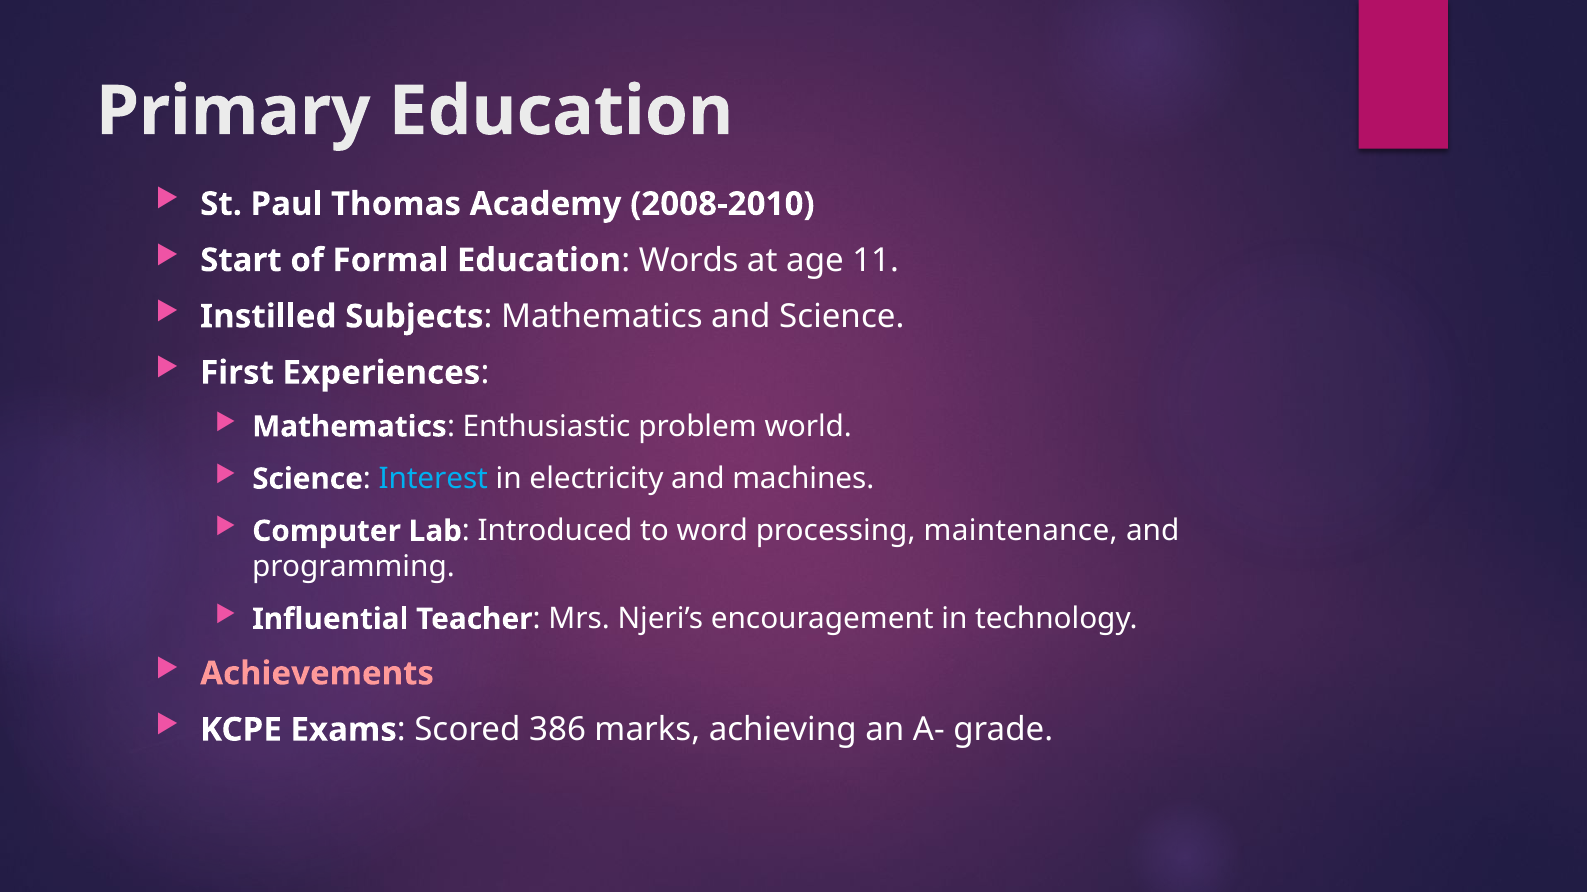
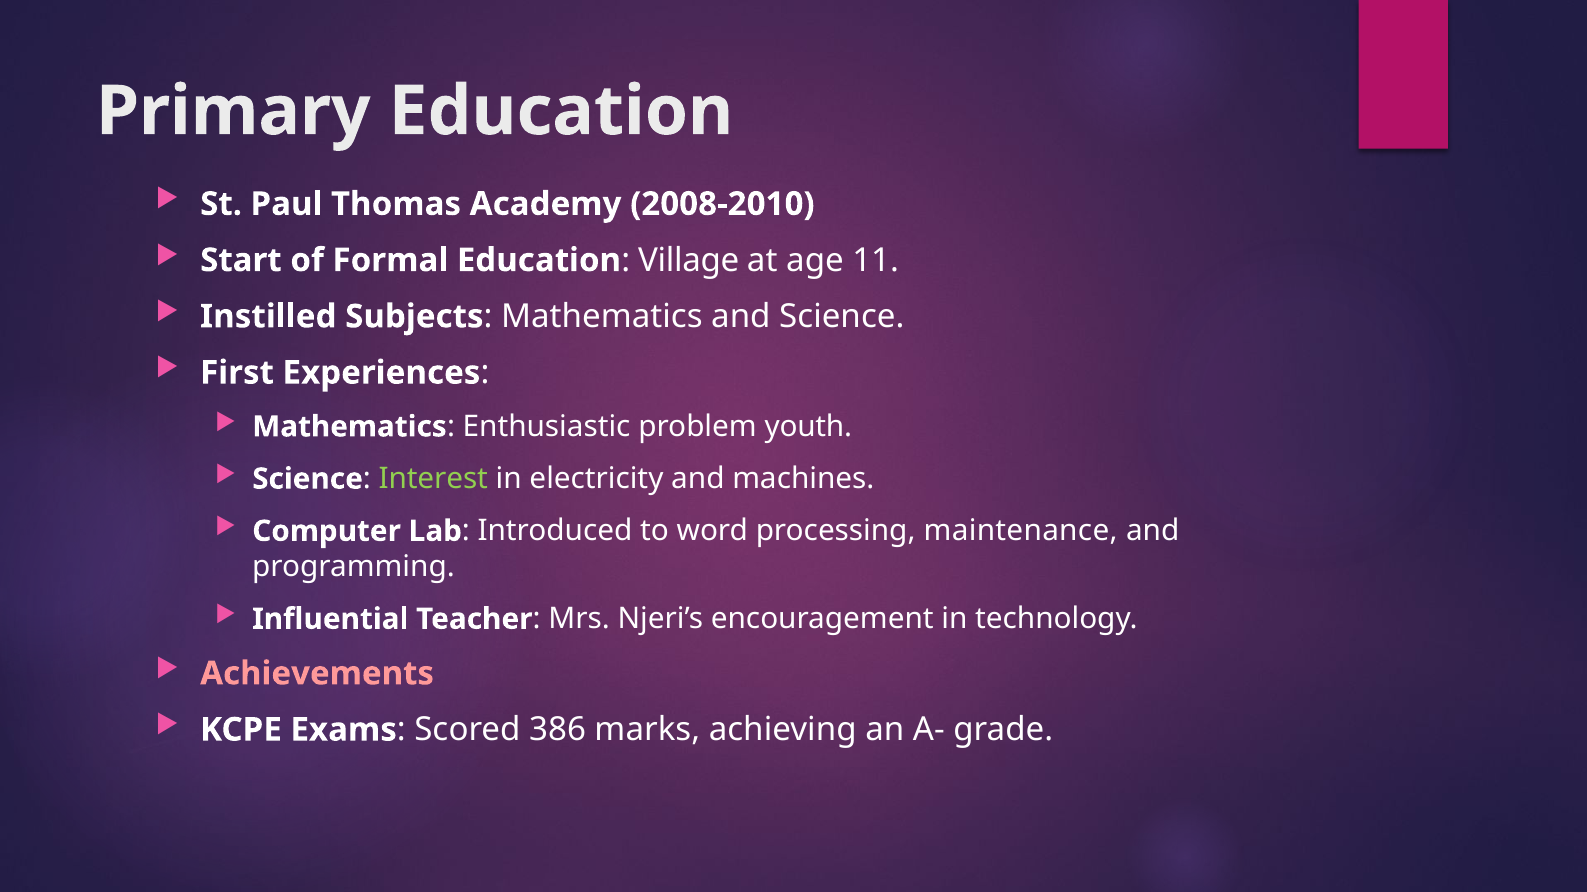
Words: Words -> Village (689, 260)
world: world -> youth (808, 427)
Interest colour: light blue -> light green (433, 479)
